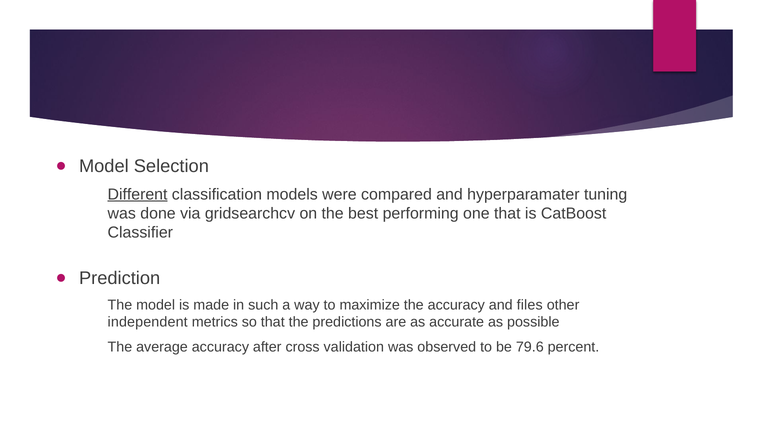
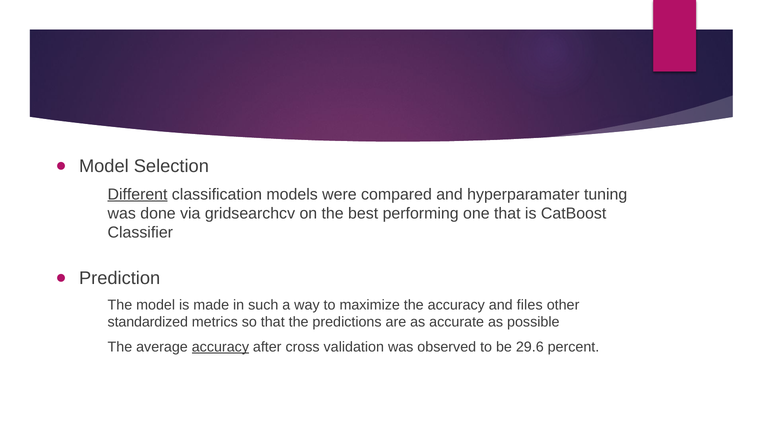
independent: independent -> standardized (148, 322)
accuracy underline: none -> present (220, 347)
79.6: 79.6 -> 29.6 (530, 347)
